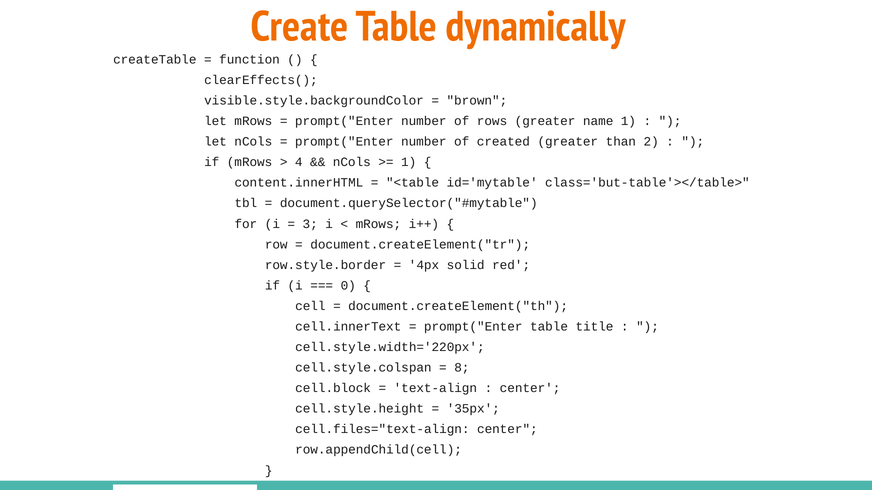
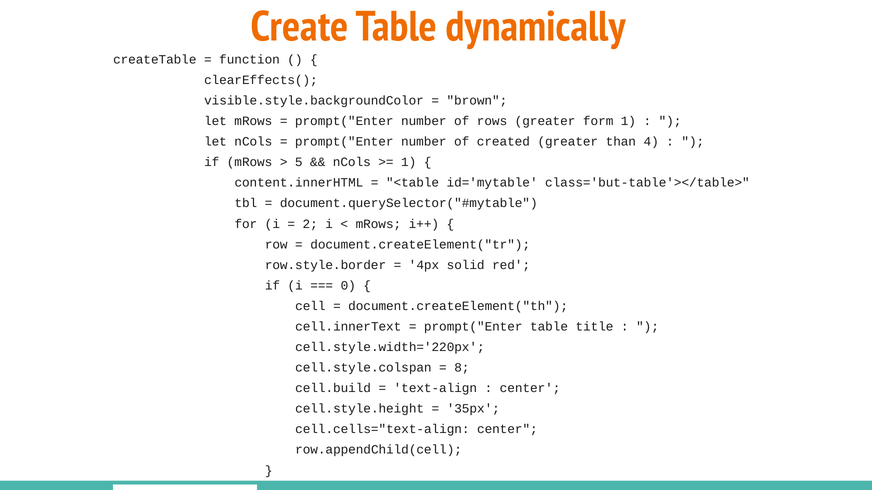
name: name -> form (598, 121)
2: 2 -> 4 (651, 142)
4: 4 -> 5 (299, 162)
3: 3 -> 2 (310, 224)
cell.block: cell.block -> cell.build (333, 389)
cell.files="text-align: cell.files="text-align -> cell.cells="text-align (382, 430)
